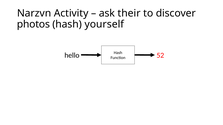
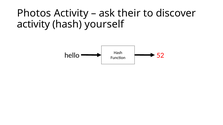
Narzvn: Narzvn -> Photos (34, 13)
photos: photos -> activity (33, 24)
